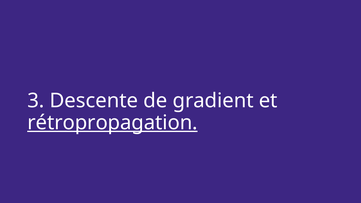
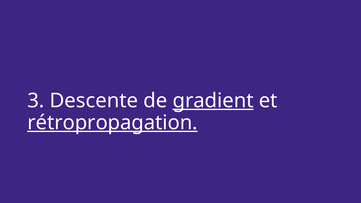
gradient underline: none -> present (213, 101)
